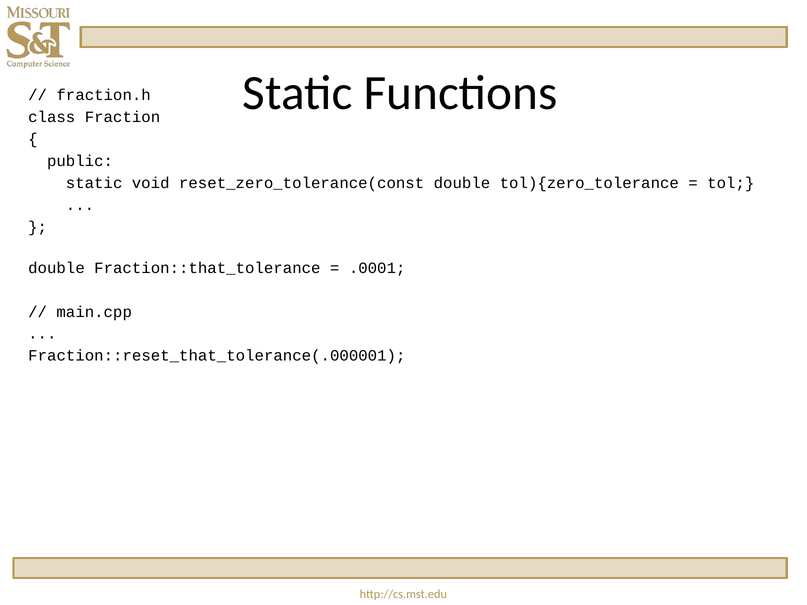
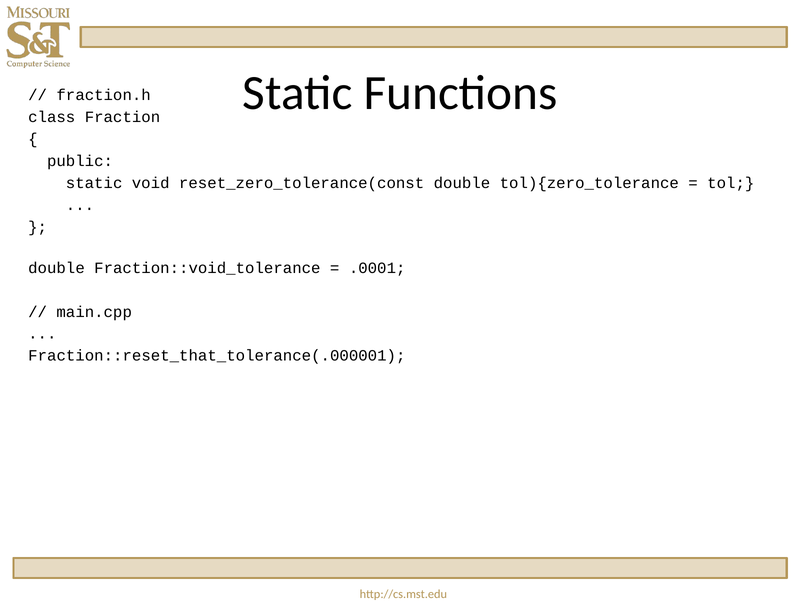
Fraction::that_tolerance: Fraction::that_tolerance -> Fraction::void_tolerance (207, 268)
